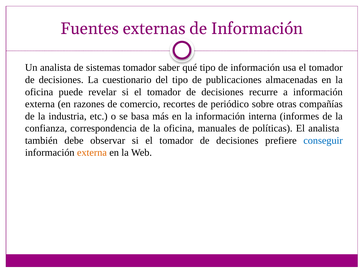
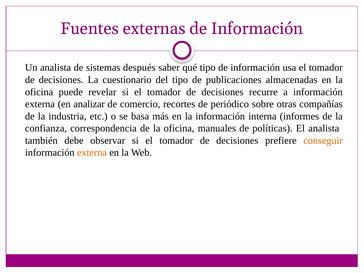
sistemas tomador: tomador -> después (139, 68)
razones: razones -> analizar (89, 104)
conseguir colour: blue -> orange (323, 140)
